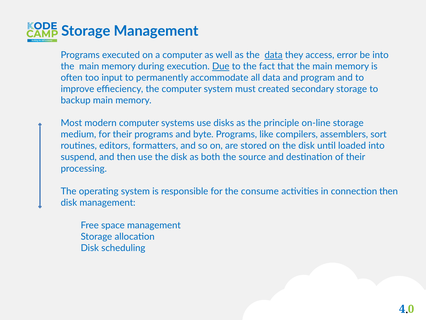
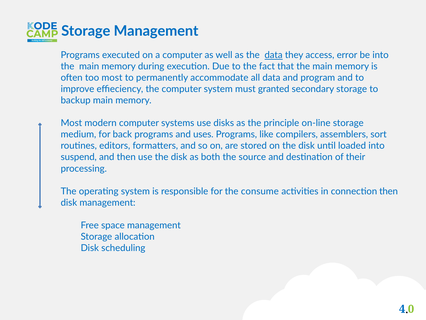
Due underline: present -> none (221, 66)
too input: input -> most (112, 78)
created: created -> granted (274, 89)
for their: their -> back (122, 134)
byte: byte -> uses (203, 134)
